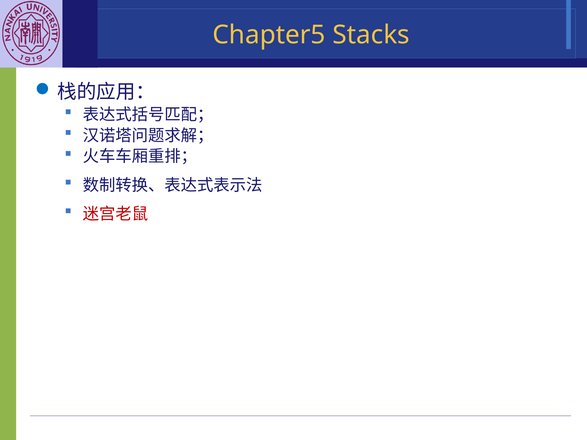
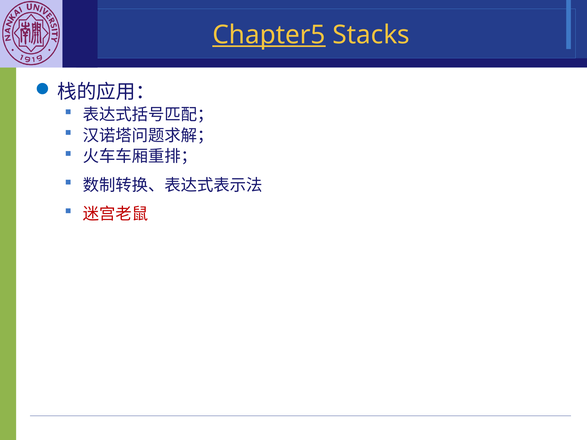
Chapter5 underline: none -> present (269, 35)
